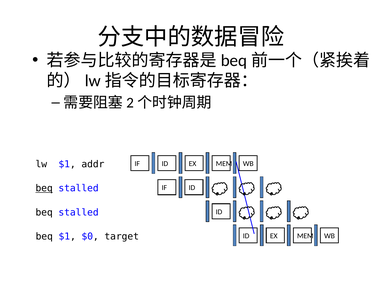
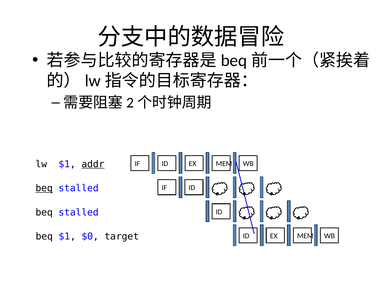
addr underline: none -> present (93, 164)
